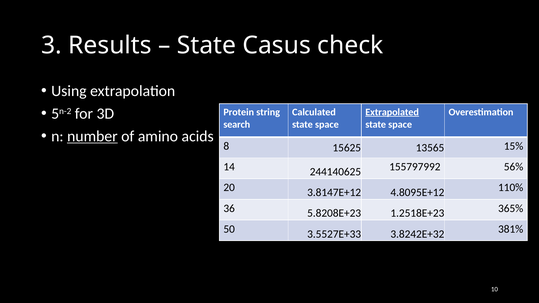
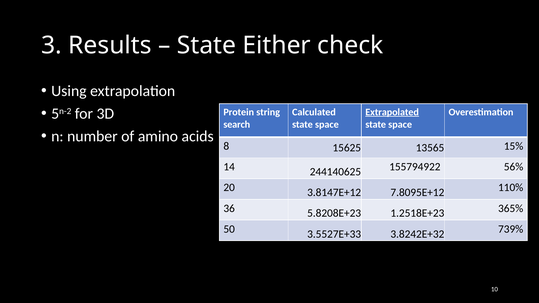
Casus: Casus -> Either (277, 45)
number underline: present -> none (92, 136)
155797992: 155797992 -> 155794922 (415, 167)
4.8095E+12: 4.8095E+12 -> 7.8095E+12 (417, 193)
381%: 381% -> 739% (511, 229)
